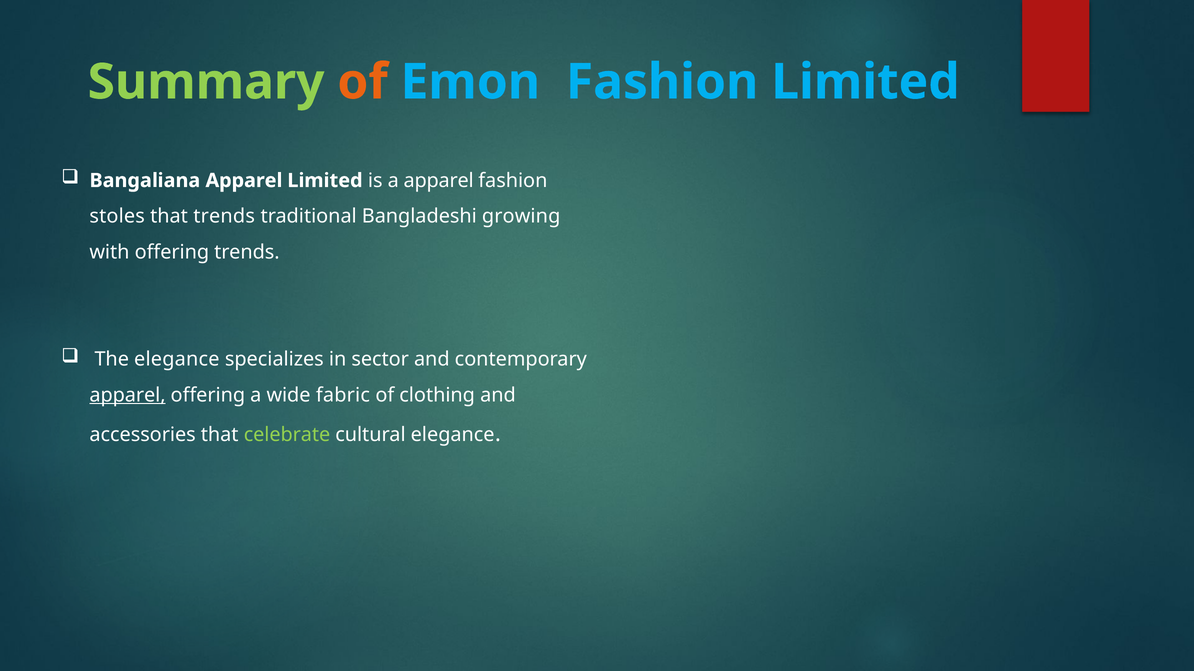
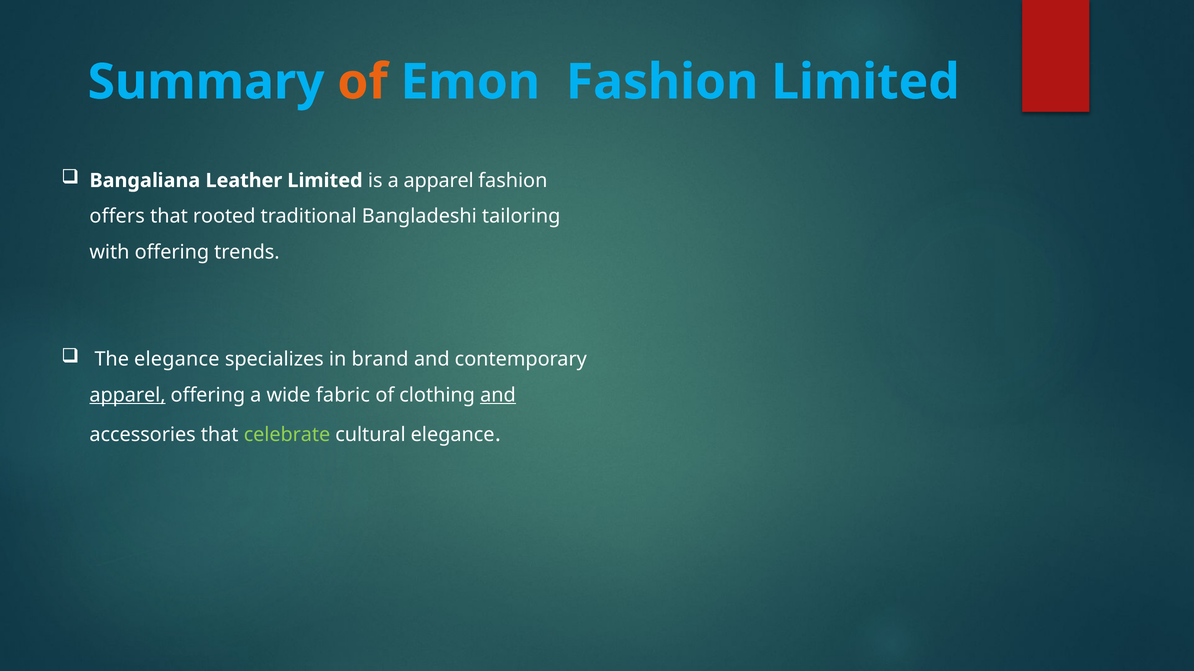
Summary colour: light green -> light blue (206, 82)
Bangaliana Apparel: Apparel -> Leather (244, 181)
stoles: stoles -> offers (117, 217)
that trends: trends -> rooted (224, 217)
growing: growing -> tailoring (521, 217)
sector: sector -> brand (380, 360)
and underline: none -> present (498, 395)
